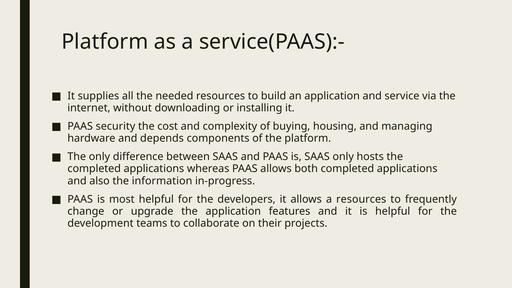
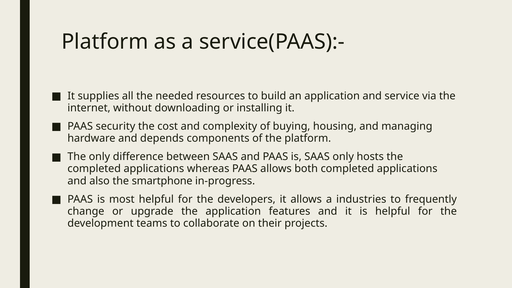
information: information -> smartphone (162, 181)
a resources: resources -> industries (361, 199)
